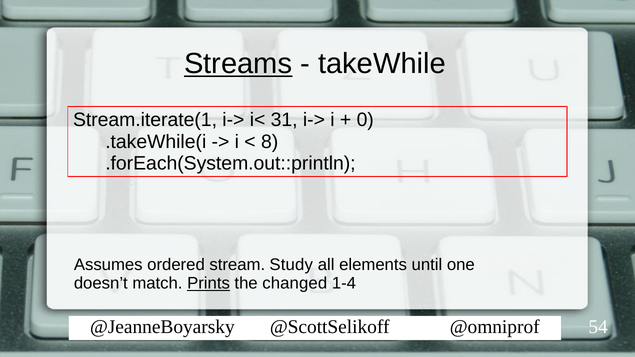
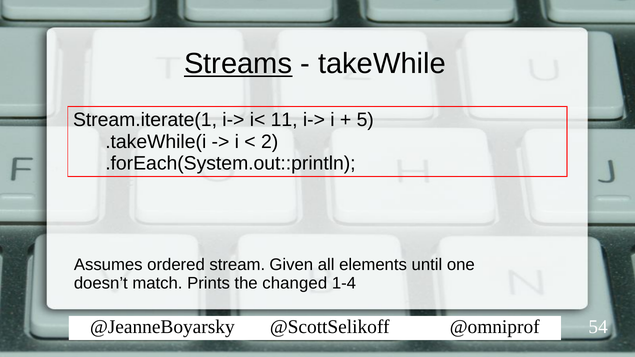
31: 31 -> 11 (284, 120)
0: 0 -> 5 (365, 120)
8: 8 -> 2 (270, 142)
Study: Study -> Given (291, 265)
Prints underline: present -> none (209, 283)
